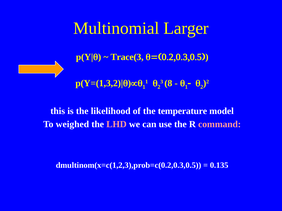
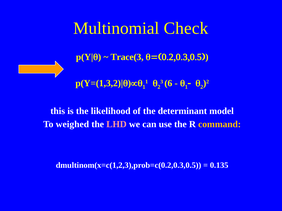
Larger: Larger -> Check (186, 28)
8: 8 -> 6 (168, 83)
temperature: temperature -> determinant (182, 111)
command colour: pink -> yellow (220, 124)
